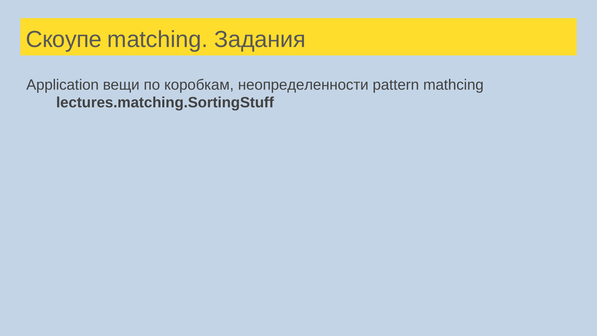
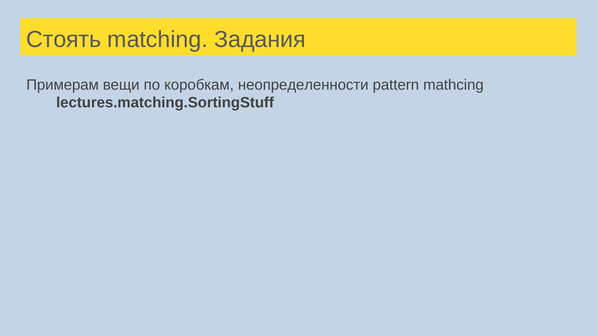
Скоупе: Скоупе -> Стоять (64, 40)
Application: Application -> Примерам (63, 85)
